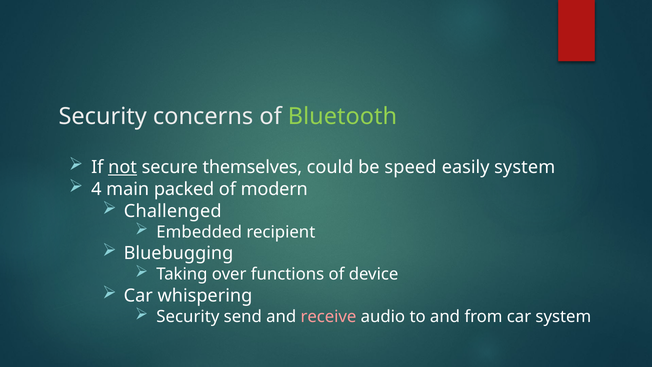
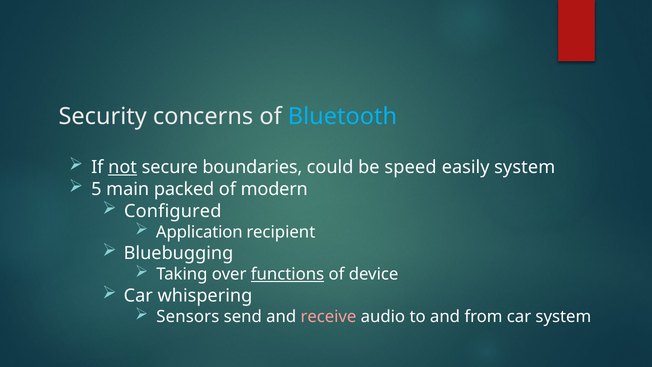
Bluetooth colour: light green -> light blue (342, 116)
themselves: themselves -> boundaries (252, 167)
4: 4 -> 5 (96, 189)
Challenged: Challenged -> Configured (173, 211)
Embedded: Embedded -> Application (199, 232)
functions underline: none -> present (288, 274)
Security: Security -> Sensors (188, 317)
